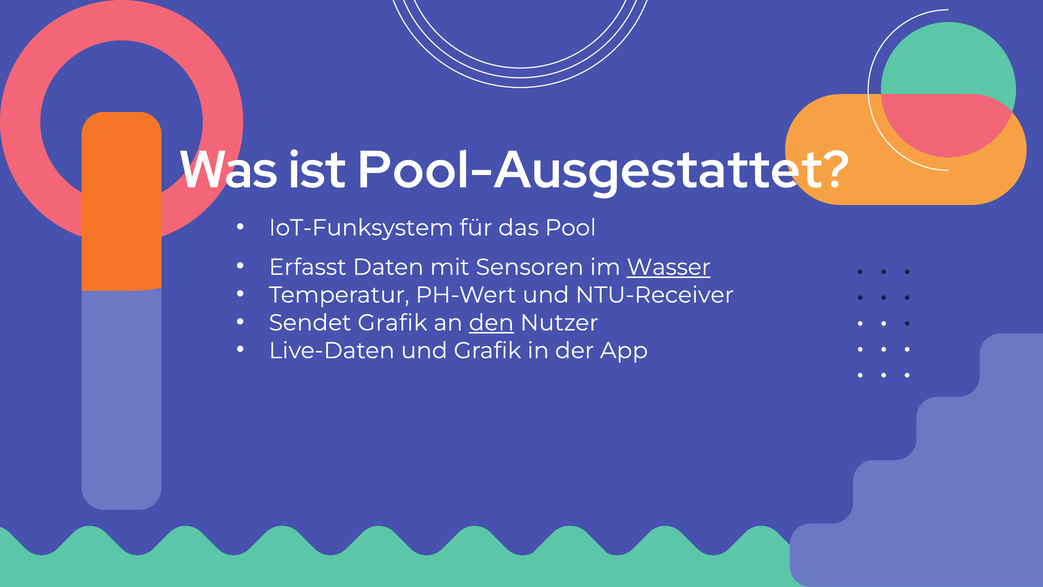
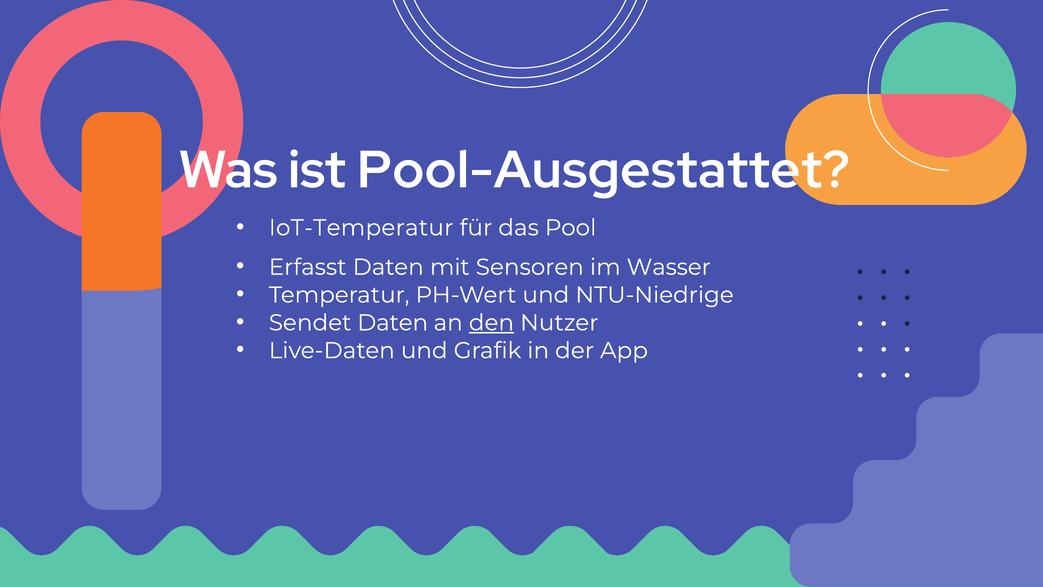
IoT-Funksystem: IoT-Funksystem -> IoT-Temperatur (361, 228)
Wasser underline: present -> none (669, 267)
NTU-Receiver: NTU-Receiver -> NTU-Niedrige (655, 295)
Sendet Grafik: Grafik -> Daten (393, 323)
